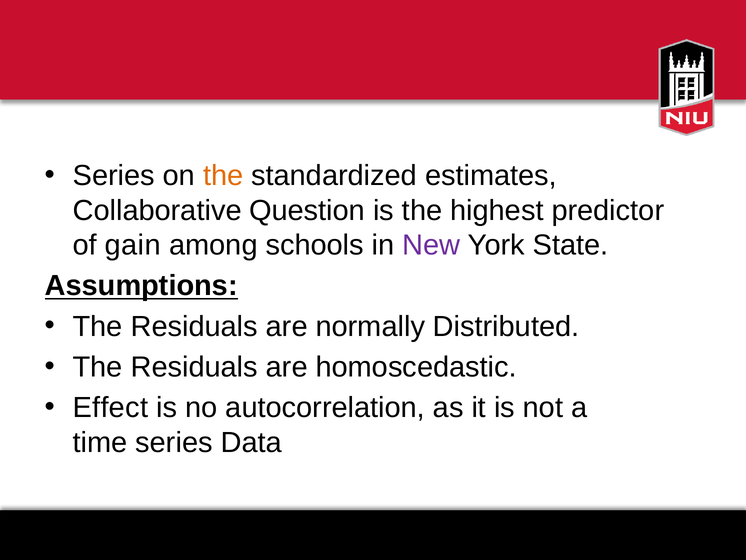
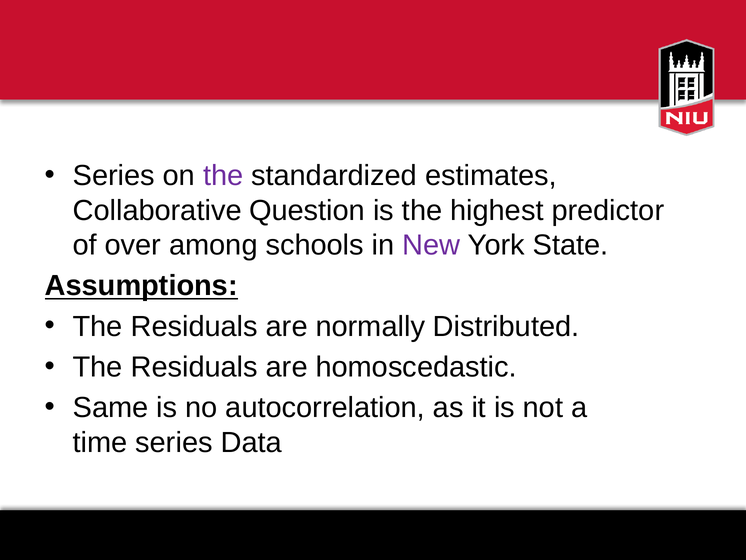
the colour: orange -> purple (223, 176)
gain: gain -> over (133, 245)
Effect: Effect -> Same (111, 407)
